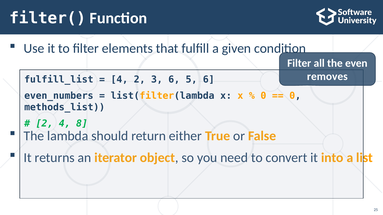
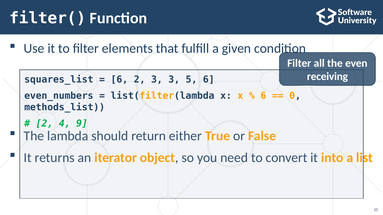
removes: removes -> receiving (327, 77)
fulfill_list: fulfill_list -> squares_list (59, 80)
4: 4 -> 6 (119, 80)
3 6: 6 -> 3 (174, 80)
0: 0 -> 6 (263, 96)
8: 8 -> 9 (82, 124)
